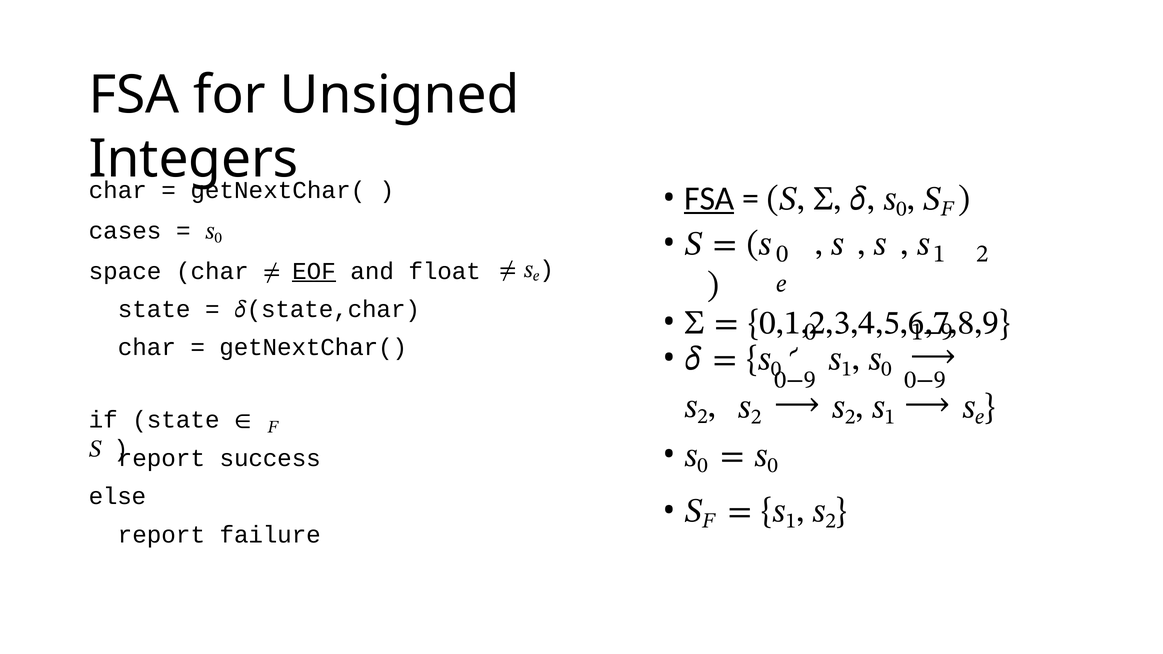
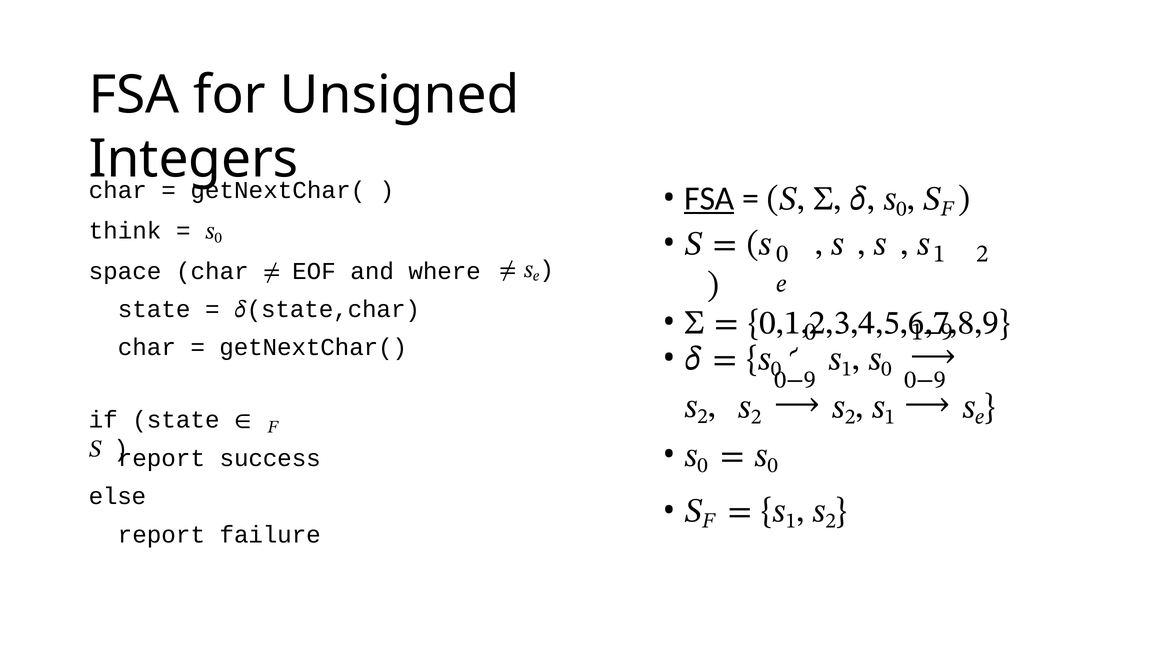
cases: cases -> think (125, 231)
EOF underline: present -> none (314, 271)
float: float -> where (445, 271)
